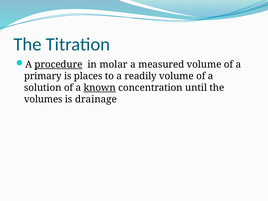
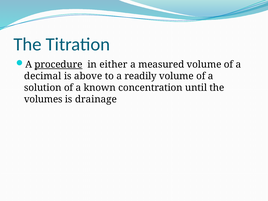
molar: molar -> either (113, 65)
primary: primary -> decimal (43, 76)
places: places -> above (88, 76)
known underline: present -> none (100, 88)
